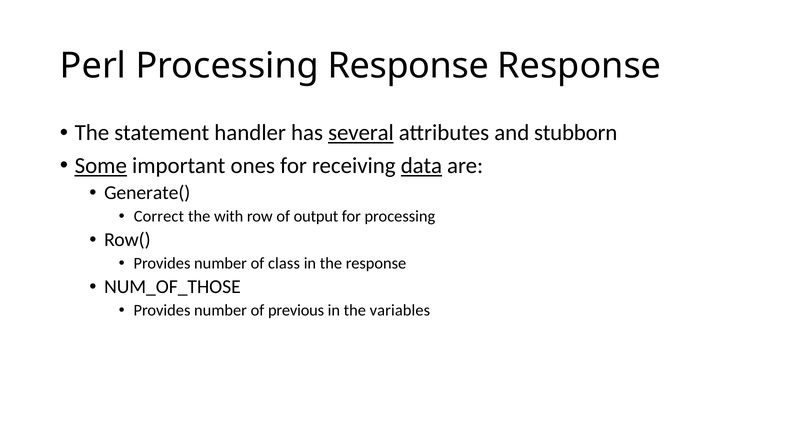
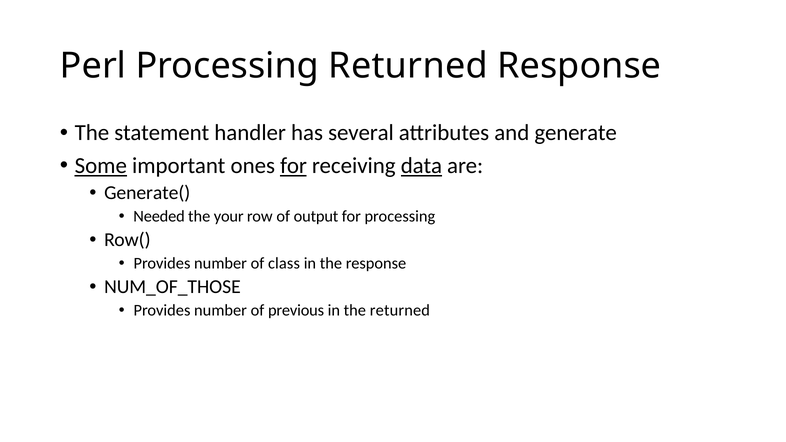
Processing Response: Response -> Returned (408, 66)
several underline: present -> none (361, 133)
stubborn: stubborn -> generate (576, 133)
for underline: none -> present (294, 166)
Correct: Correct -> Needed (159, 216)
with: with -> your (229, 216)
the variables: variables -> returned (400, 311)
